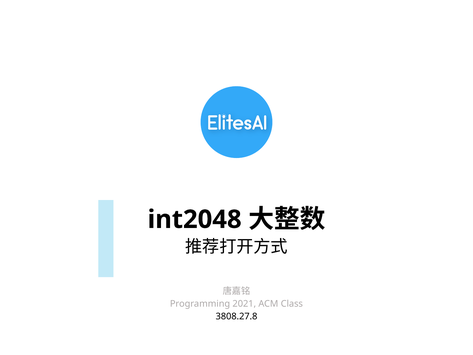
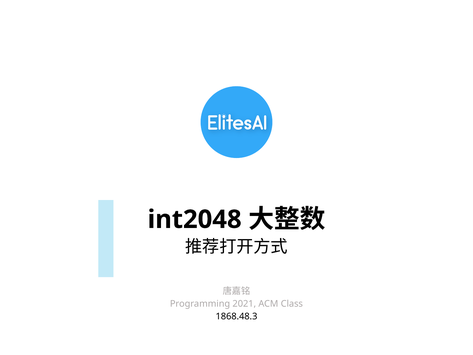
3808.27.8: 3808.27.8 -> 1868.48.3 (236, 316)
